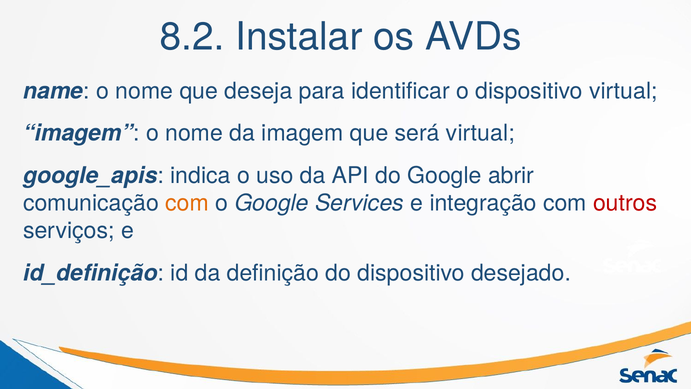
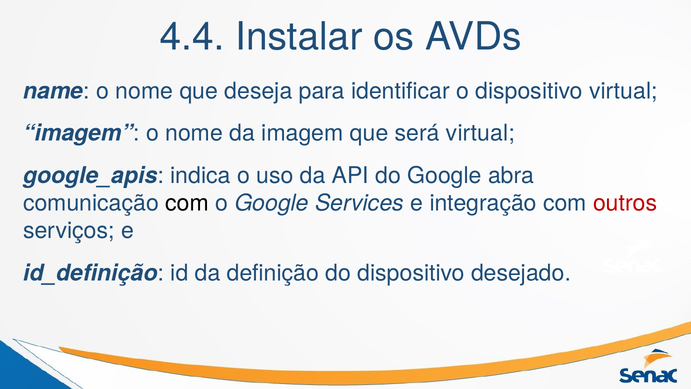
8.2: 8.2 -> 4.4 (192, 37)
abrir: abrir -> abra (511, 175)
com colour: orange -> black (187, 203)
